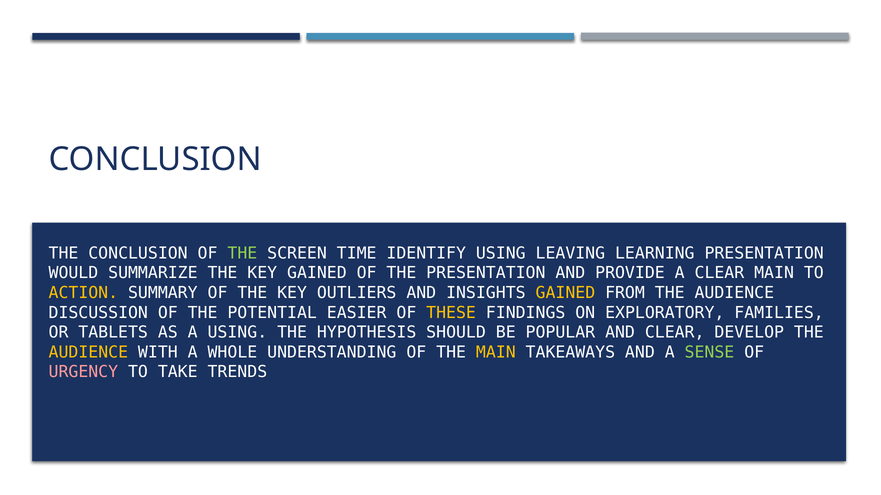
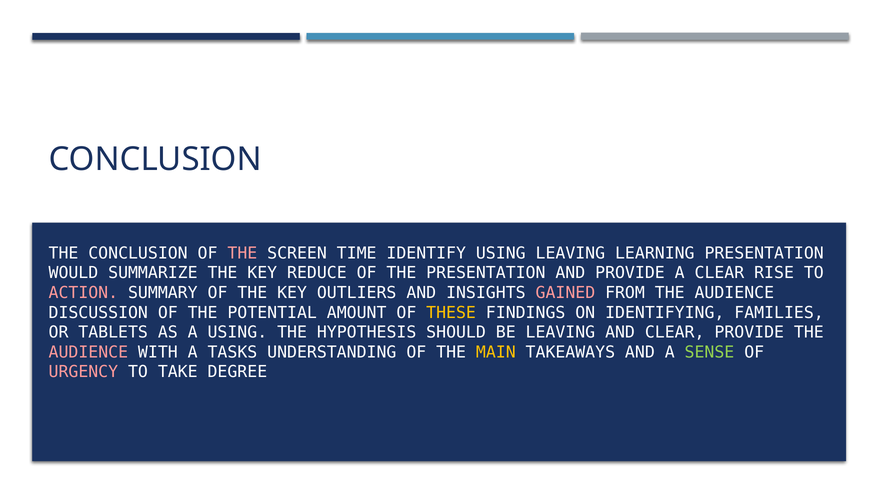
THE colour: light green -> pink (242, 254)
KEY GAINED: GAINED -> REDUCE (317, 273)
CLEAR MAIN: MAIN -> RISE (774, 273)
ACTION colour: yellow -> pink (83, 293)
GAINED colour: yellow -> pink (565, 293)
EASIER: EASIER -> AMOUNT (357, 313)
EXPLORATORY: EXPLORATORY -> IDENTIFYING (665, 313)
BE POPULAR: POPULAR -> LEAVING (560, 333)
CLEAR DEVELOP: DEVELOP -> PROVIDE (749, 333)
AUDIENCE colour: yellow -> pink (88, 353)
WHOLE: WHOLE -> TASKS (232, 353)
TRENDS: TRENDS -> DEGREE (237, 372)
